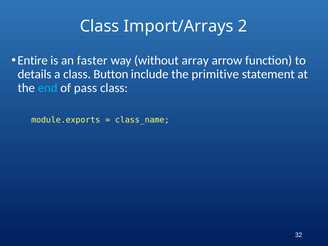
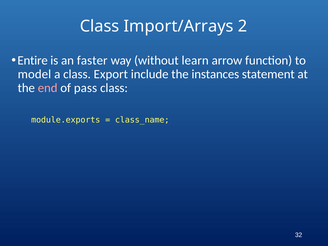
array: array -> learn (195, 60)
details: details -> model (34, 74)
Button: Button -> Export (111, 74)
primitive: primitive -> instances (215, 74)
end colour: light blue -> pink (48, 88)
